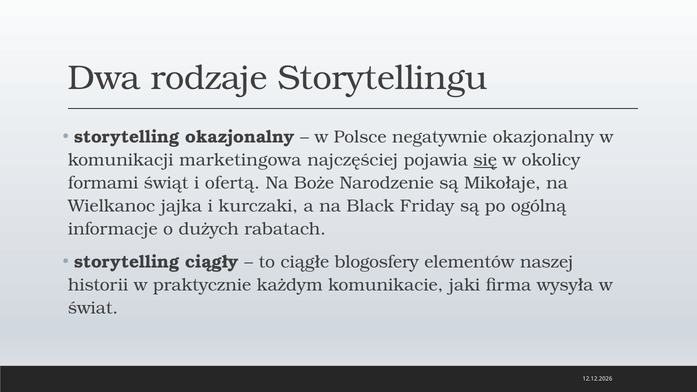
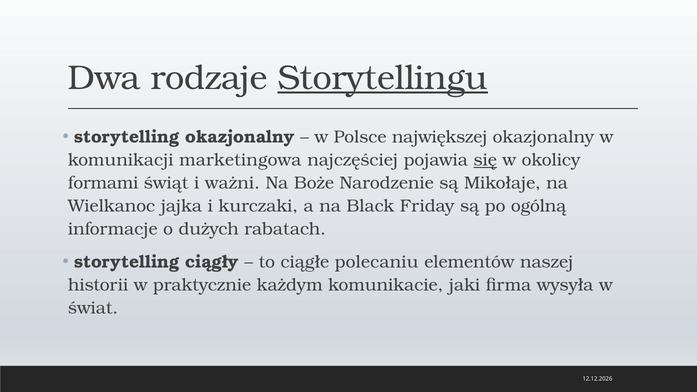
Storytellingu underline: none -> present (383, 78)
negatywnie: negatywnie -> największej (440, 137)
ofertą: ofertą -> ważni (232, 183)
blogosfery: blogosfery -> polecaniu (377, 262)
